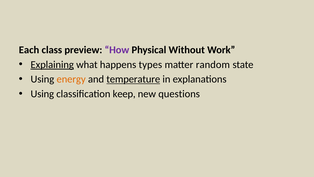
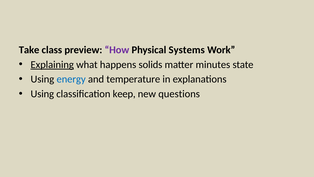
Each: Each -> Take (29, 50)
Without: Without -> Systems (187, 50)
types: types -> solids (150, 64)
random: random -> minutes (213, 64)
energy colour: orange -> blue (71, 79)
temperature underline: present -> none (133, 79)
